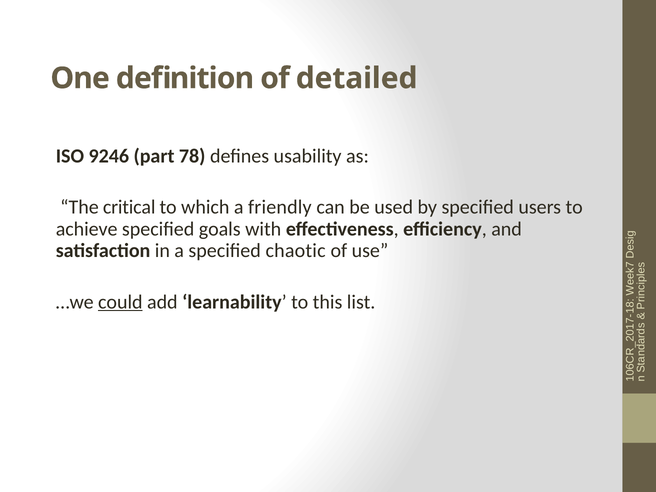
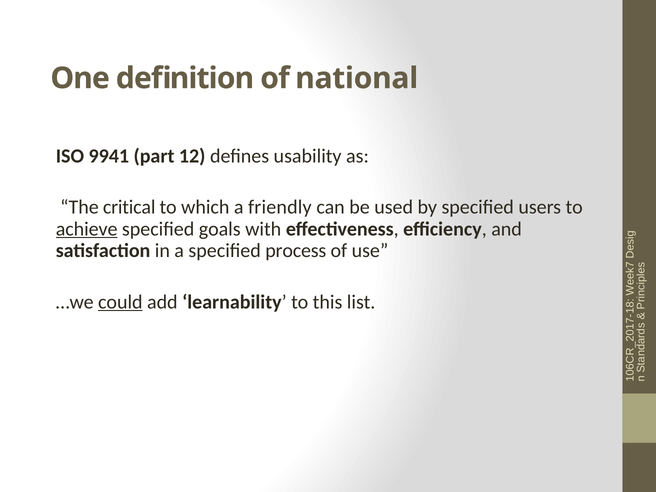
detailed: detailed -> national (357, 78)
9246: 9246 -> 9941 (109, 156)
78: 78 -> 12 (192, 156)
achieve underline: none -> present (87, 229)
chaotic: chaotic -> process (296, 251)
